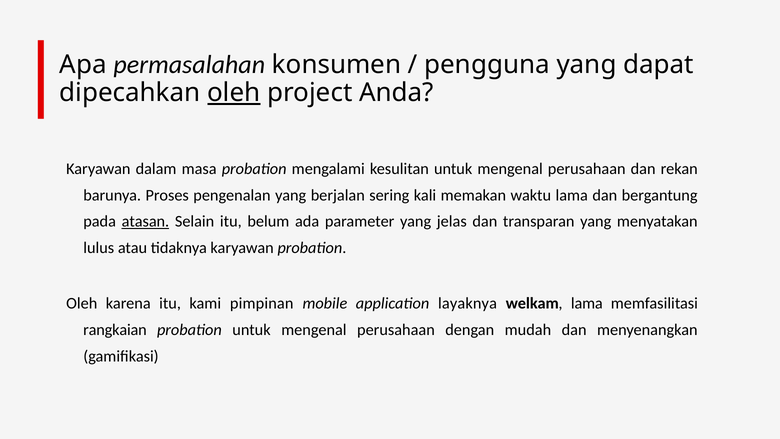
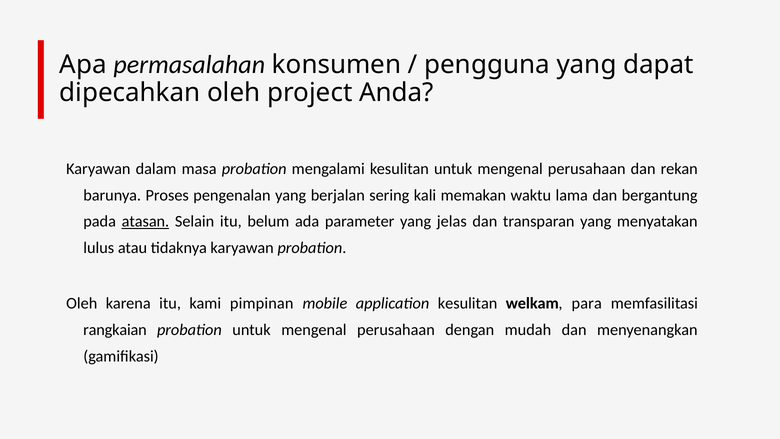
oleh underline: present -> none (234, 93)
application layaknya: layaknya -> kesulitan (468, 303)
welkam lama: lama -> para (587, 303)
